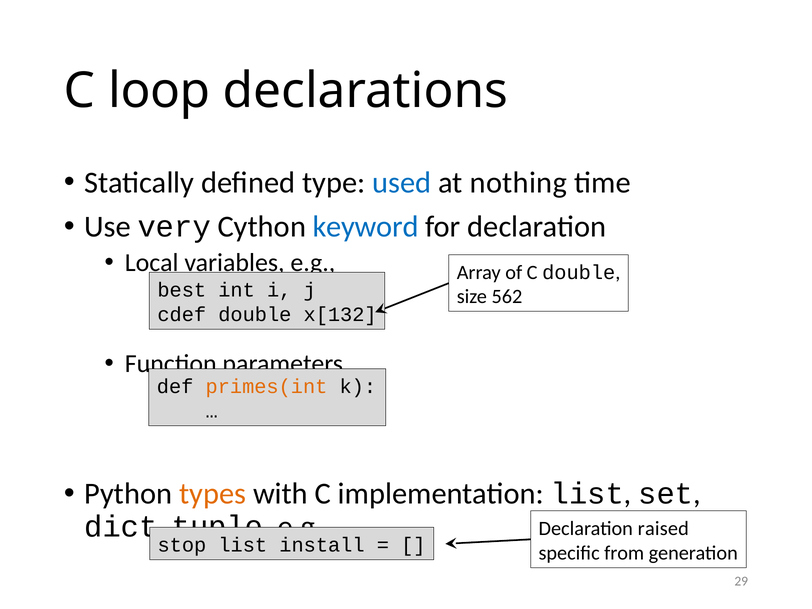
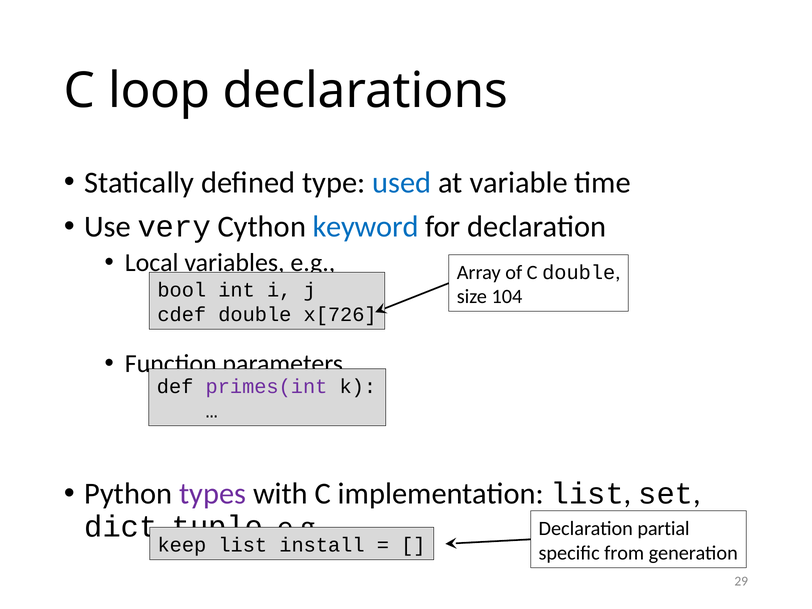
nothing: nothing -> variable (519, 182)
best: best -> bool (182, 290)
562: 562 -> 104 (507, 297)
x[132: x[132 -> x[726 (340, 314)
primes(int colour: orange -> purple (266, 386)
types colour: orange -> purple (213, 494)
raised: raised -> partial (664, 529)
stop: stop -> keep (182, 545)
